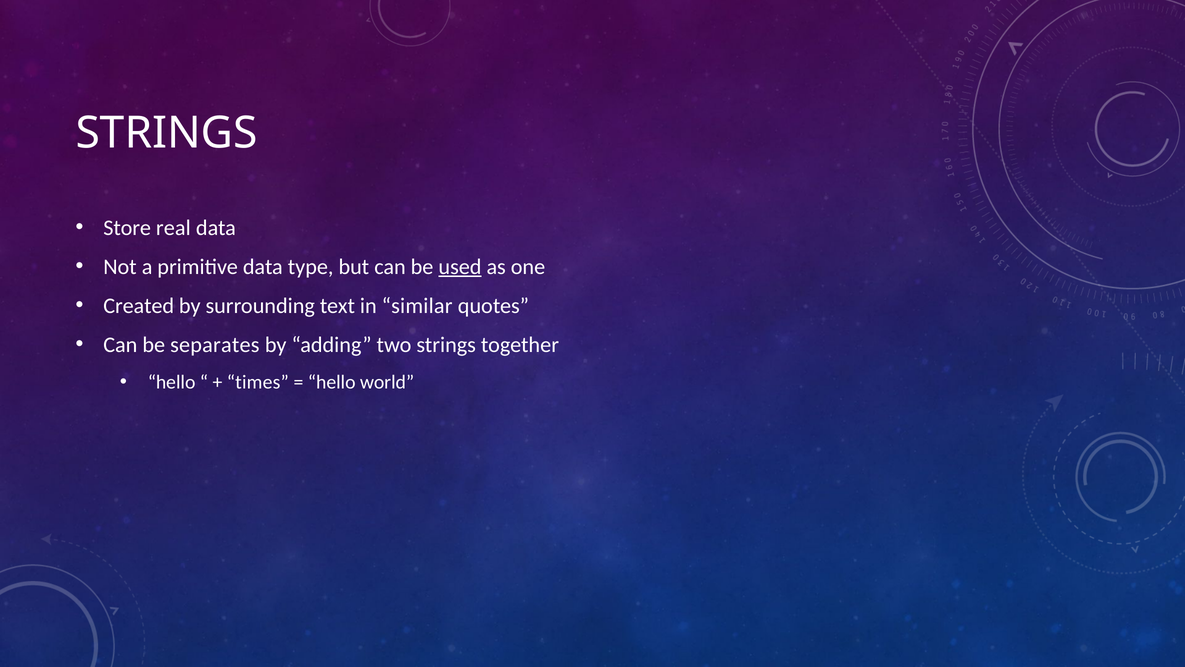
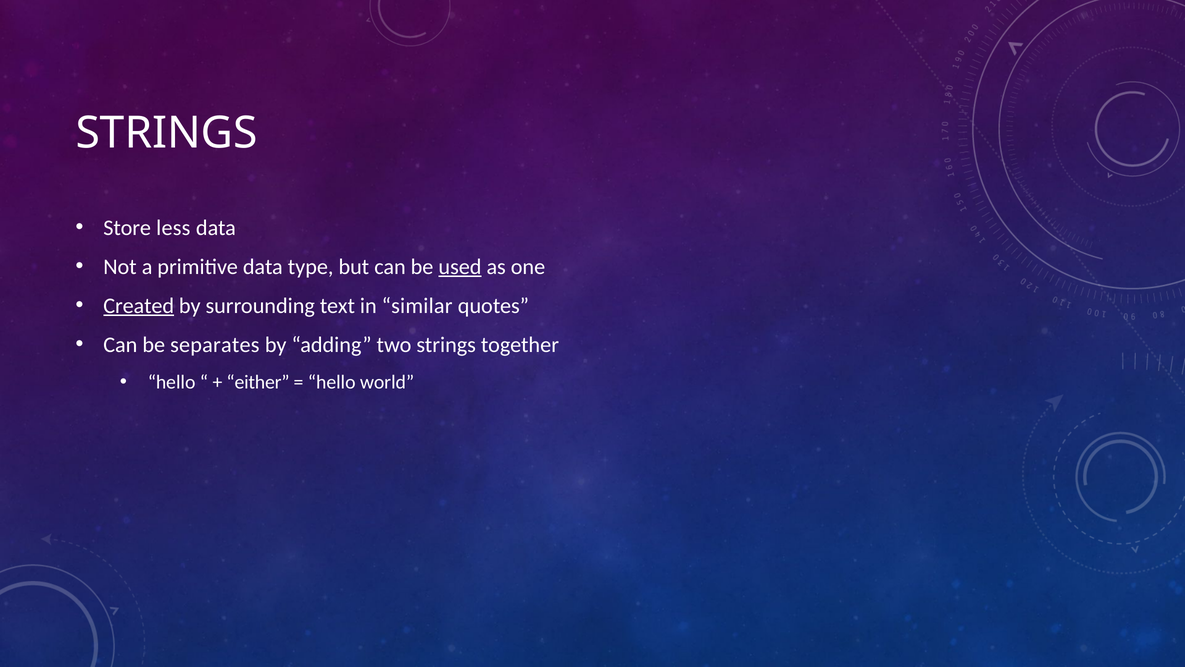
real: real -> less (173, 228)
Created underline: none -> present (139, 306)
times: times -> either (258, 382)
